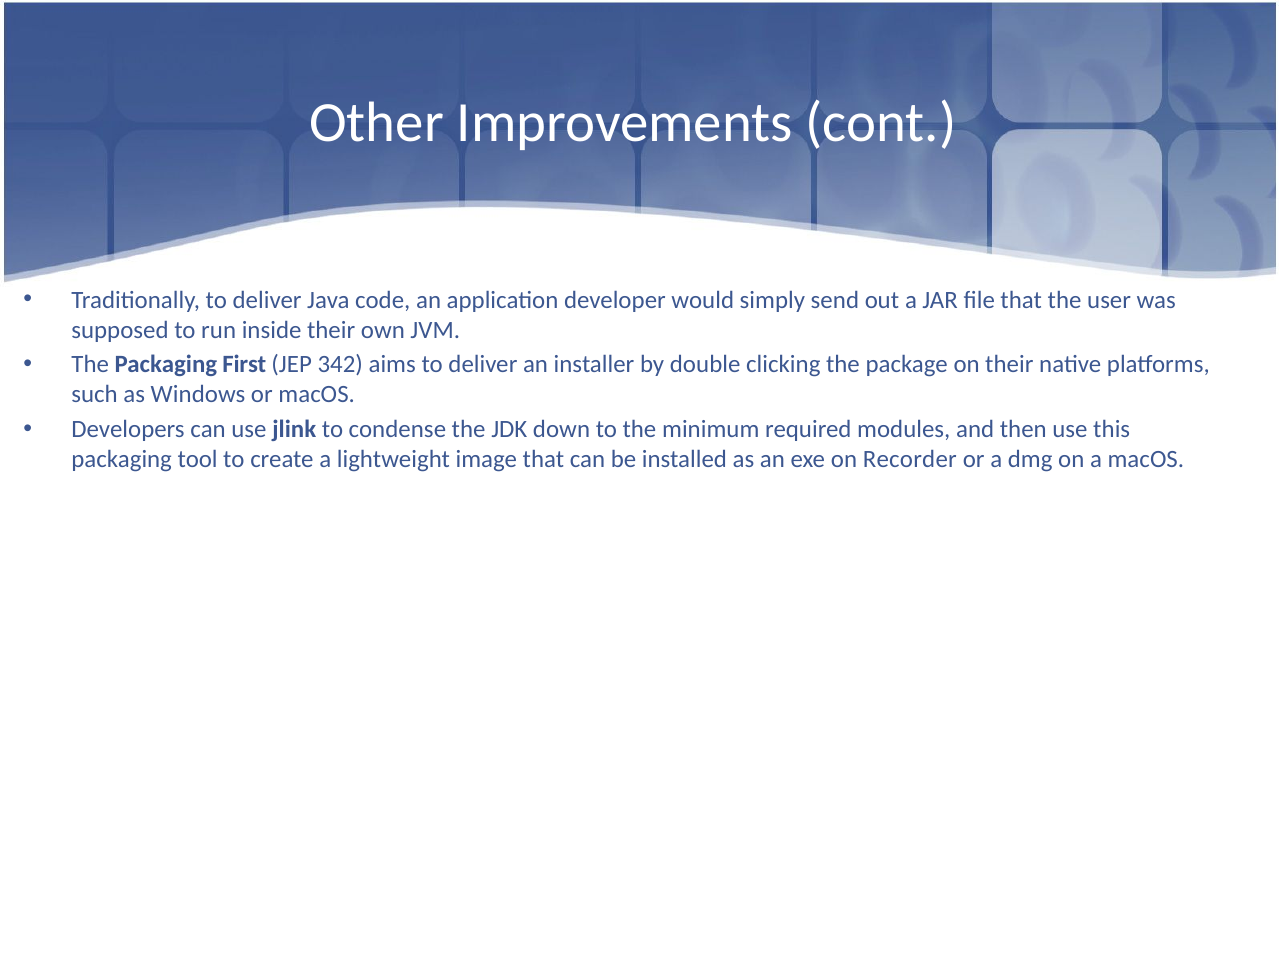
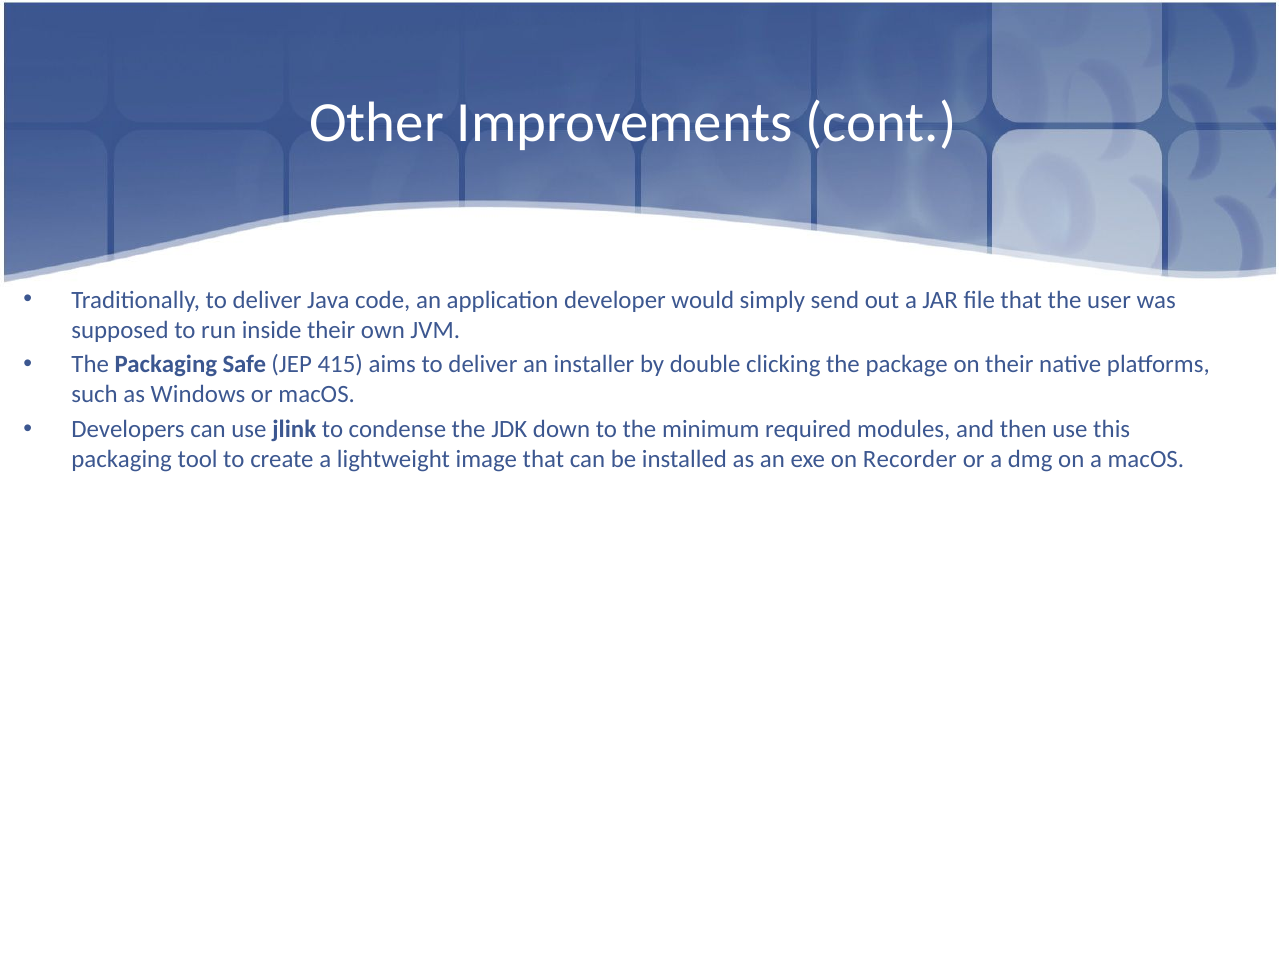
First: First -> Safe (244, 365)
342: 342 -> 415 (340, 365)
